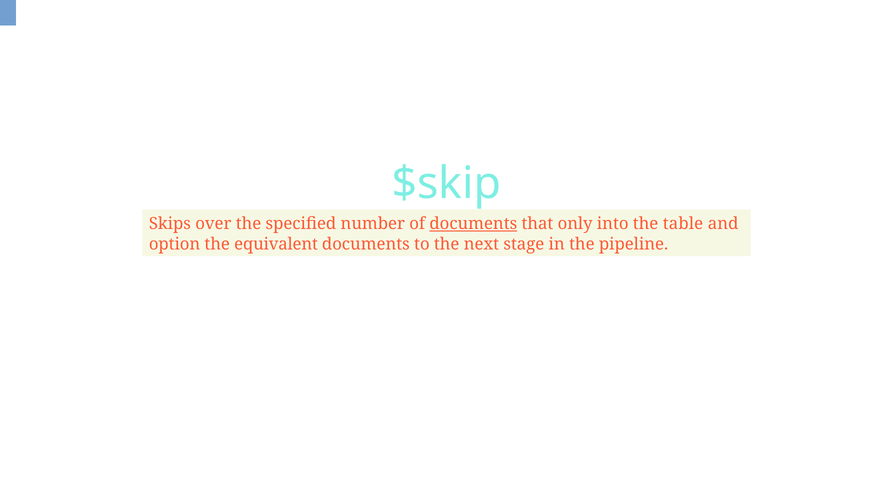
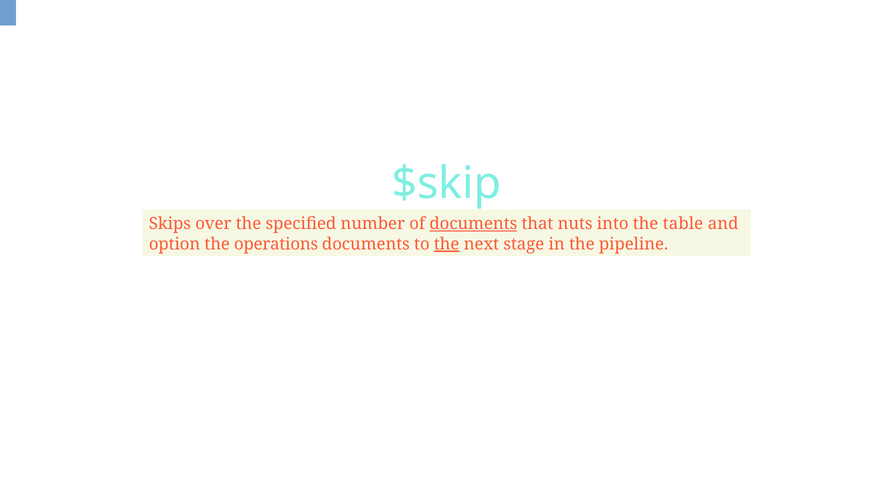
only: only -> nuts (575, 224)
equivalent: equivalent -> operations (276, 244)
the underline: none -> present (447, 244)
